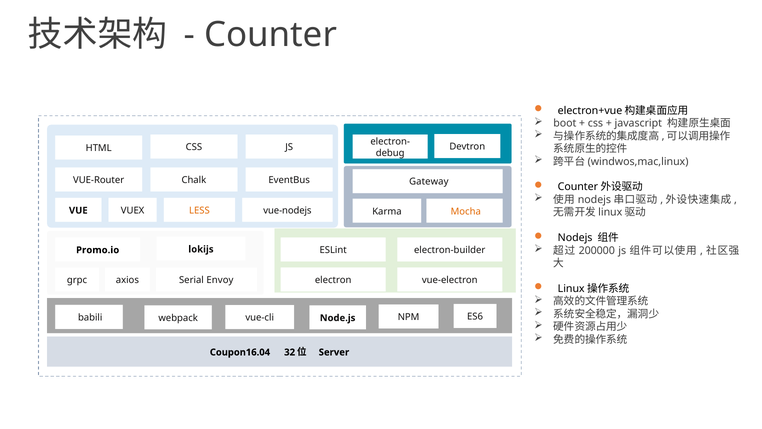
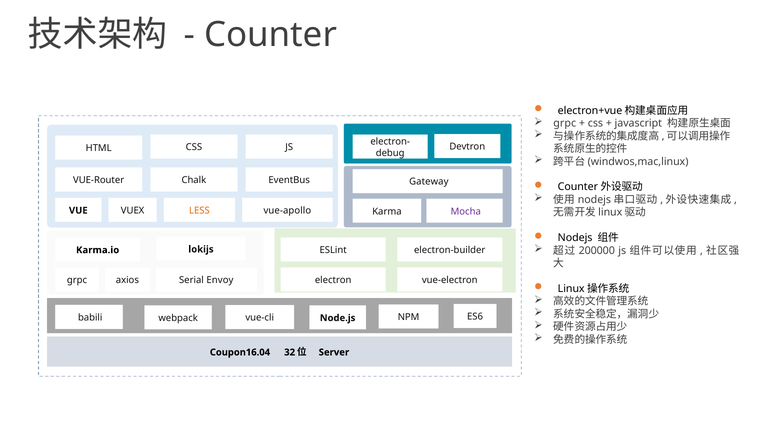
boot: boot -> grpc (565, 123)
vue-nodejs: vue-nodejs -> vue-apollo (287, 210)
Mocha colour: orange -> purple (466, 211)
Promo.io: Promo.io -> Karma.io (98, 250)
